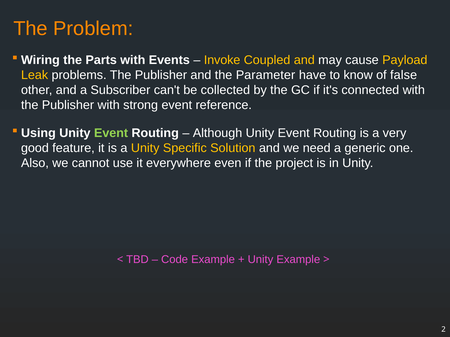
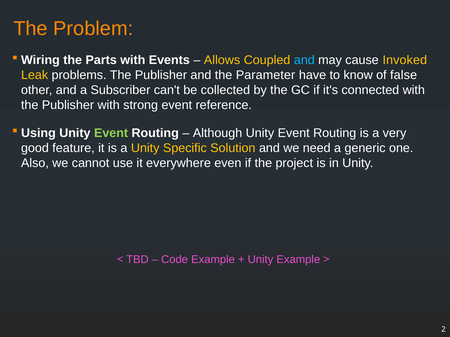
Invoke: Invoke -> Allows (222, 60)
and colour: yellow -> light blue (304, 60)
Payload: Payload -> Invoked (405, 60)
